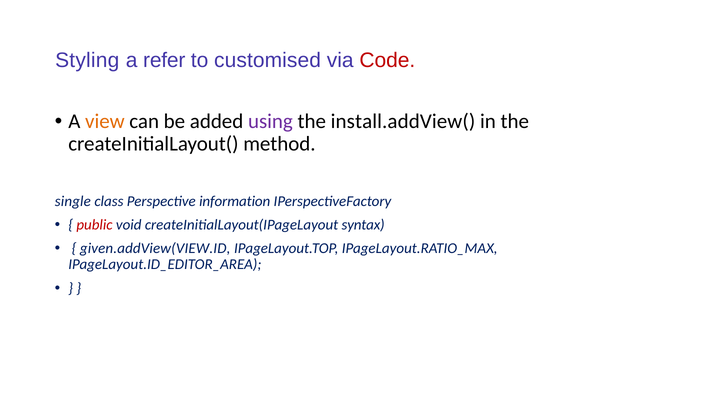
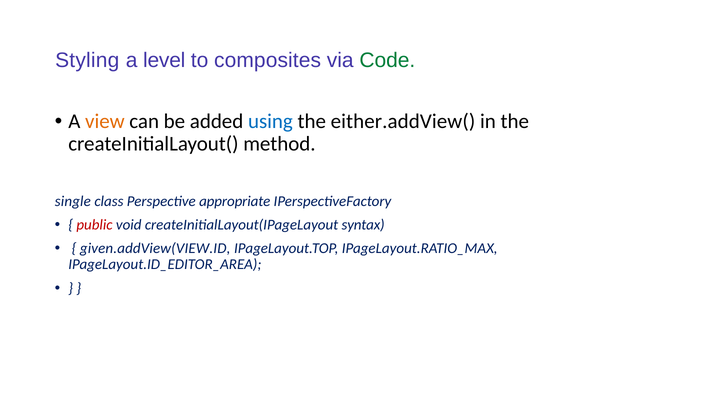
refer: refer -> level (164, 60)
customised: customised -> composites (268, 60)
Code colour: red -> green (387, 60)
using colour: purple -> blue (270, 122)
install.addView(: install.addView( -> either.addView( (403, 122)
information: information -> appropriate (235, 201)
